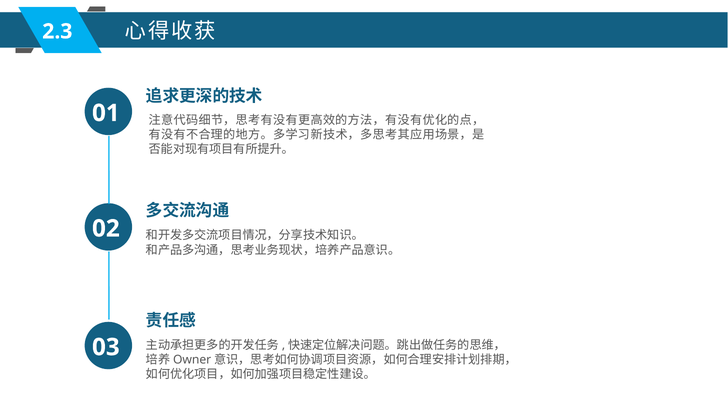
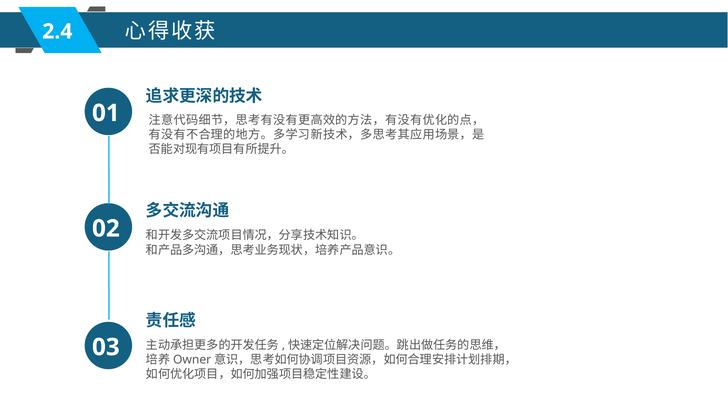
2.3: 2.3 -> 2.4 (57, 31)
